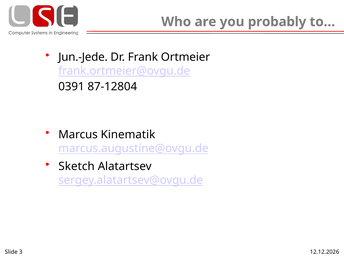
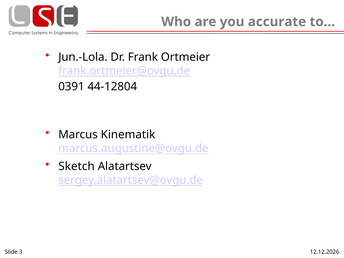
probably: probably -> accurate (277, 22)
Jun.-Jede: Jun.-Jede -> Jun.-Lola (83, 57)
87-12804: 87-12804 -> 44-12804 (112, 87)
